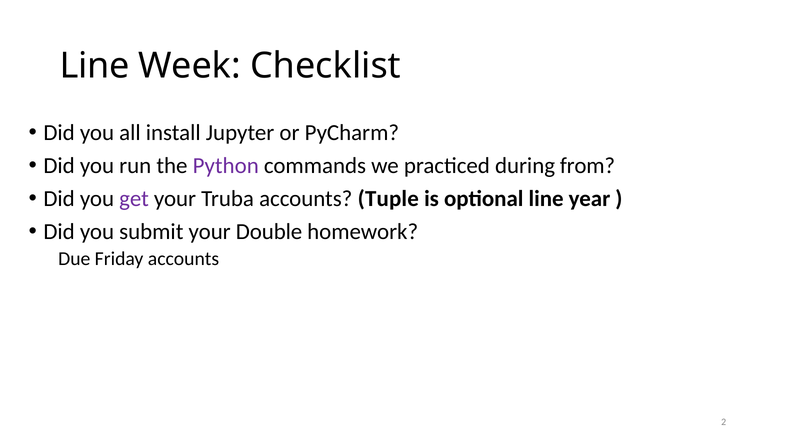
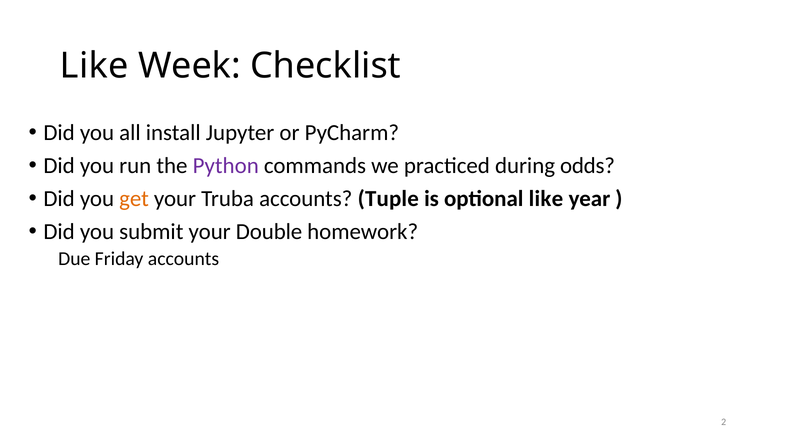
Line: Line -> Like (94, 66)
from: from -> odds (587, 166)
get colour: purple -> orange (134, 199)
optional line: line -> like (546, 199)
